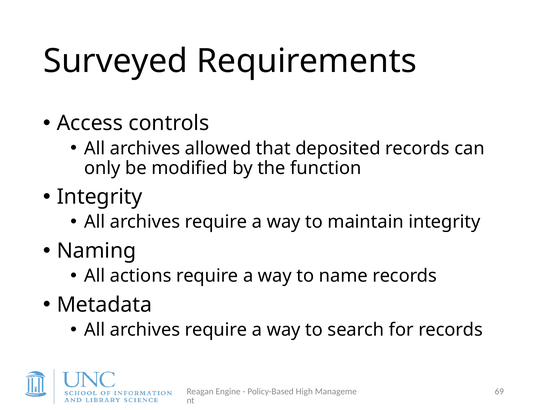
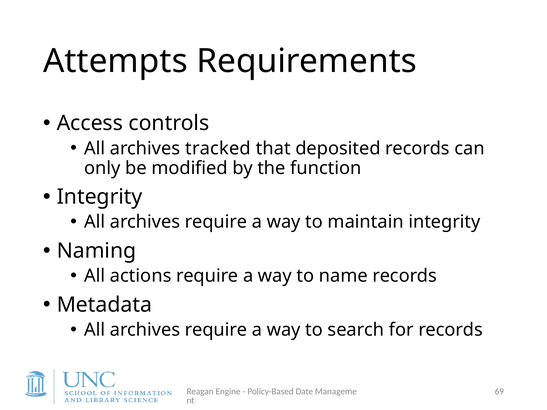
Surveyed: Surveyed -> Attempts (115, 61)
allowed: allowed -> tracked (218, 148)
High: High -> Date (304, 392)
